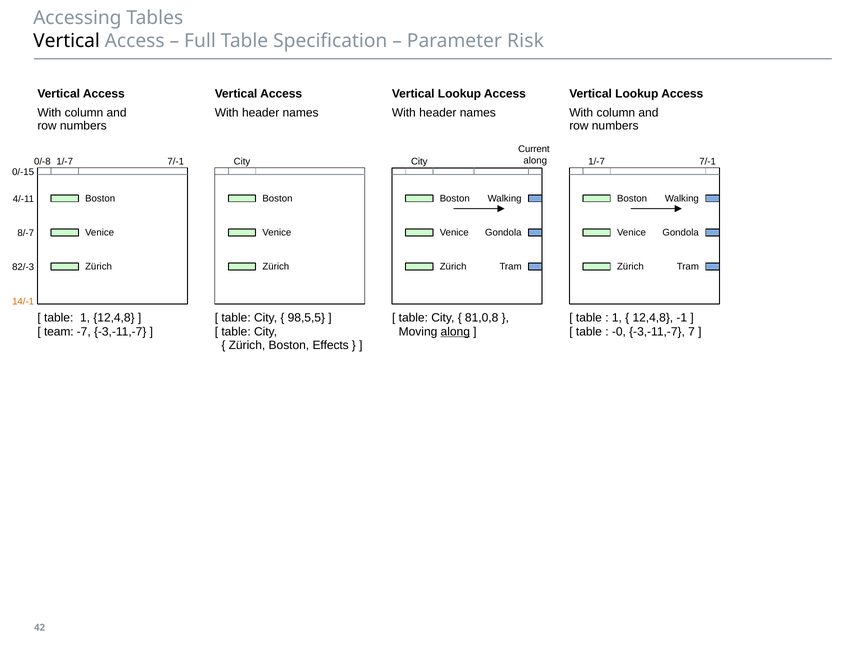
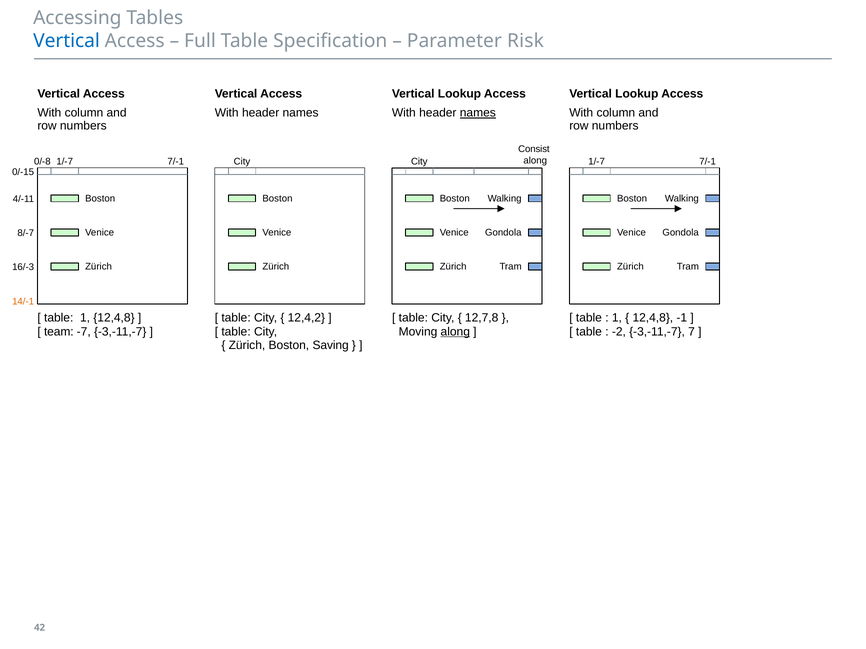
Vertical colour: black -> blue (67, 41)
names underline: none -> present (478, 113)
Current: Current -> Consist (534, 149)
82/-3: 82/-3 -> 16/-3 (23, 267)
98,5,5: 98,5,5 -> 12,4,2 (306, 318)
81,0,8: 81,0,8 -> 12,7,8 (482, 318)
-0: -0 -> -2 (619, 332)
Effects: Effects -> Saving (331, 346)
